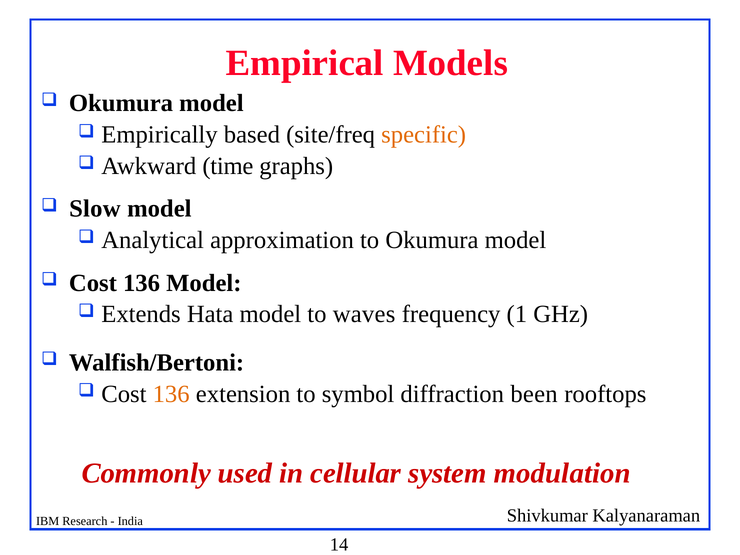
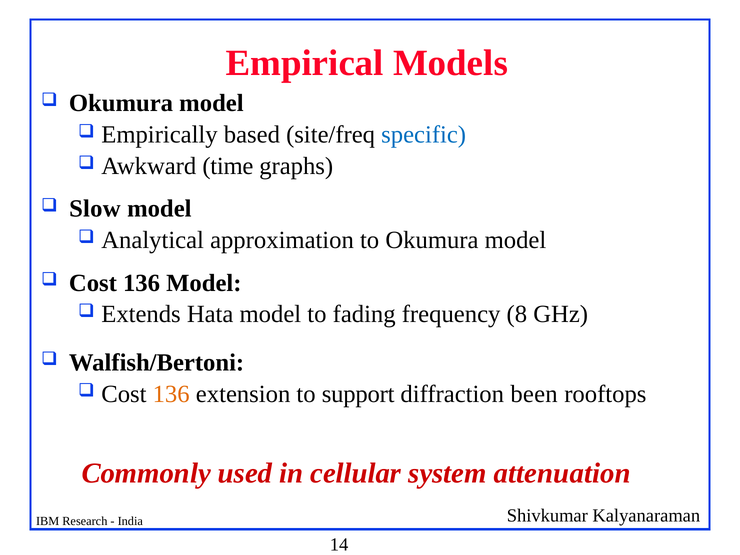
specific colour: orange -> blue (424, 135)
waves: waves -> fading (364, 314)
1: 1 -> 8 (517, 314)
symbol: symbol -> support (358, 394)
modulation: modulation -> attenuation (562, 473)
